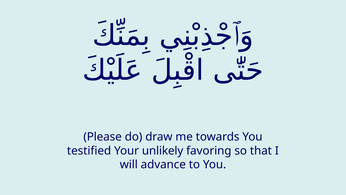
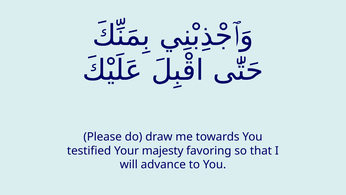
unlikely: unlikely -> majesty (163, 150)
